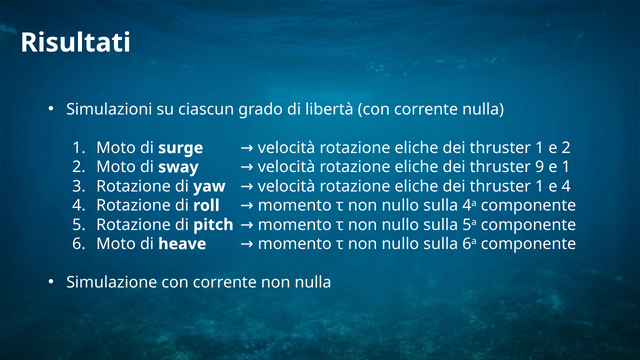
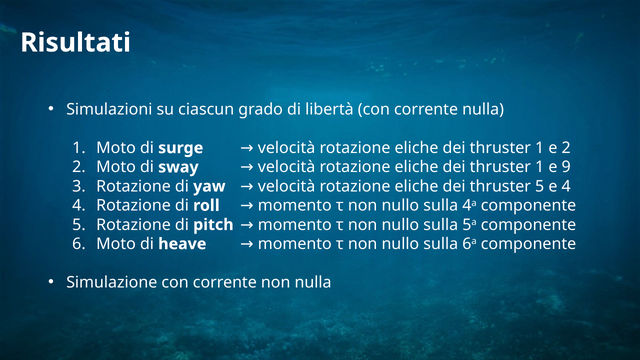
9: 9 -> 1 (540, 167)
e 1: 1 -> 9 (566, 167)
1: 1 -> 5 (540, 186)
